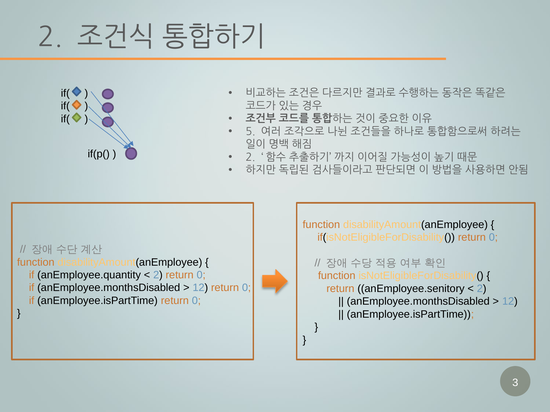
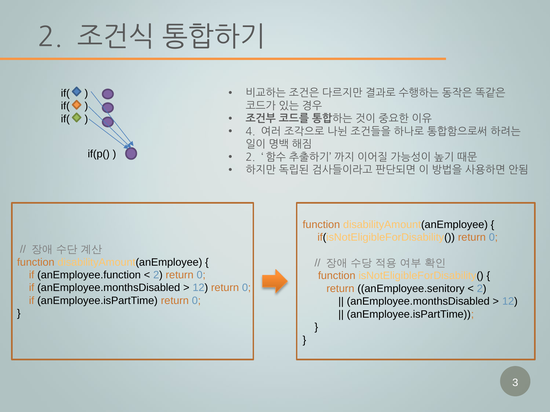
5: 5 -> 4 (251, 132)
anEmployee.quantity: anEmployee.quantity -> anEmployee.function (89, 275)
